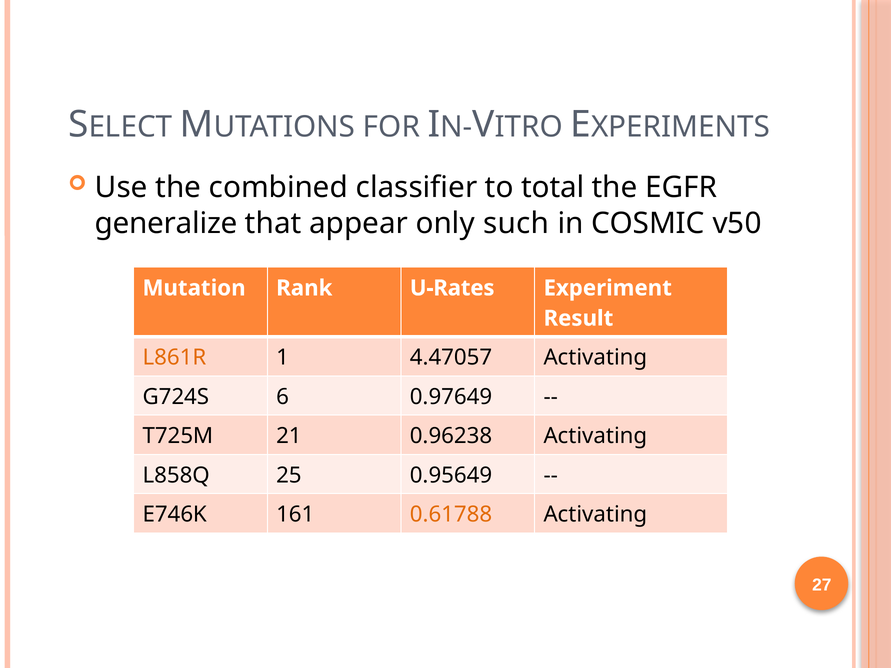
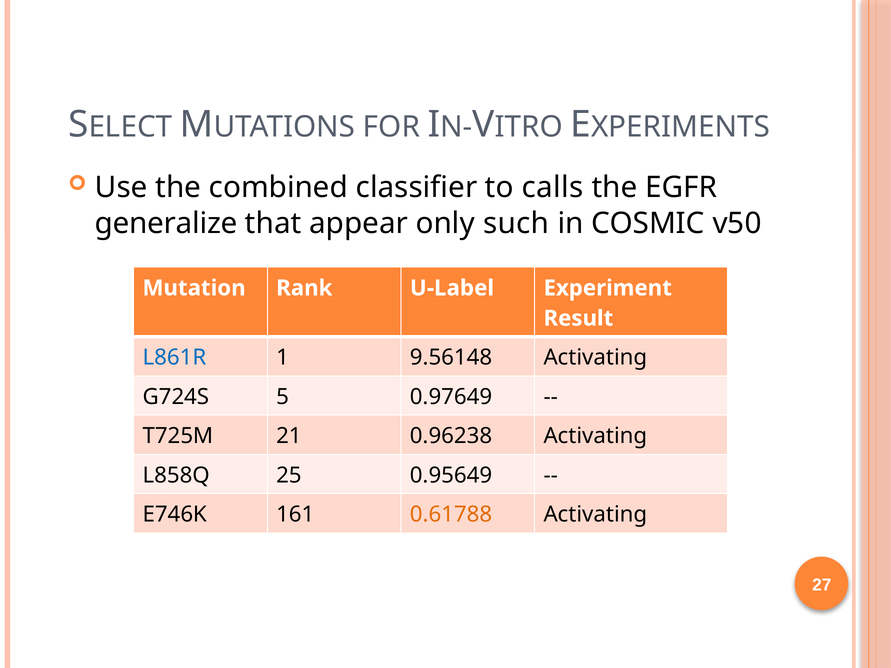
total: total -> calls (553, 188)
U-Rates: U-Rates -> U-Label (452, 288)
L861R colour: orange -> blue (174, 358)
4.47057: 4.47057 -> 9.56148 (451, 358)
6: 6 -> 5 (283, 397)
